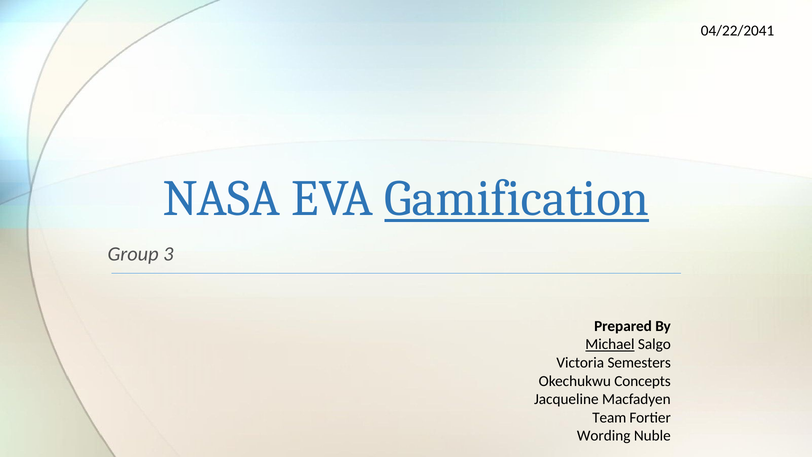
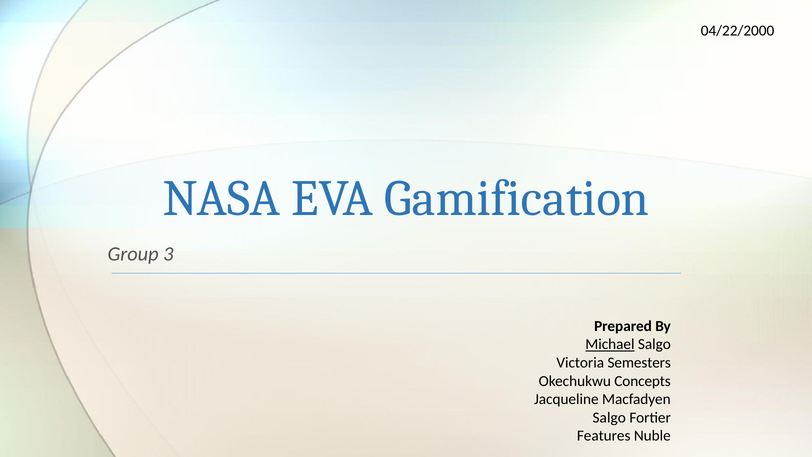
04/22/2041: 04/22/2041 -> 04/22/2000 (738, 31)
Gamification underline: present -> none (517, 198)
Team: Team -> Salgo (609, 417)
Wording: Wording -> Features (604, 436)
